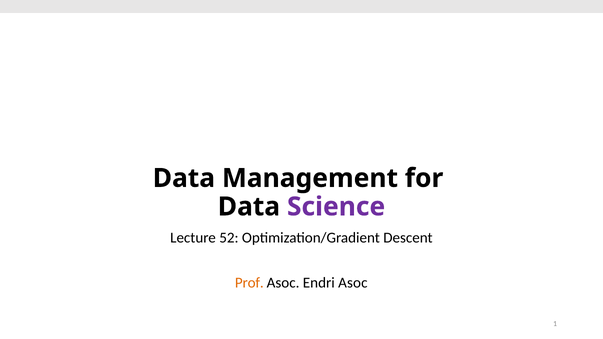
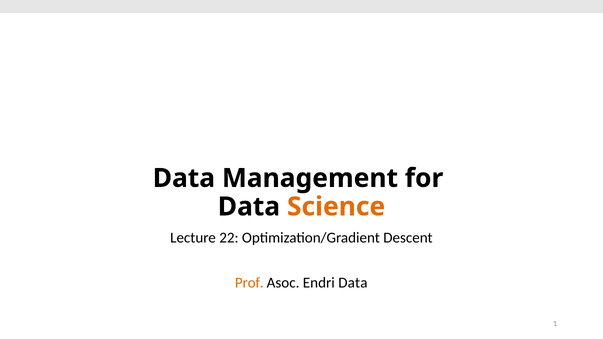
Science colour: purple -> orange (336, 207)
52: 52 -> 22 (229, 238)
Endri Asoc: Asoc -> Data (353, 283)
